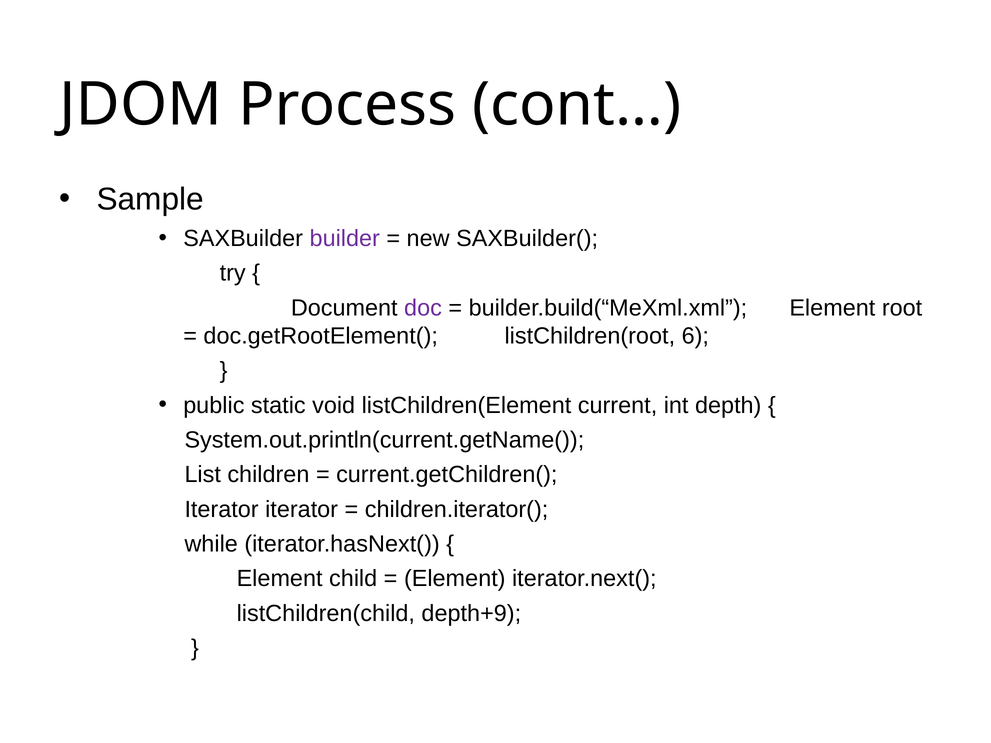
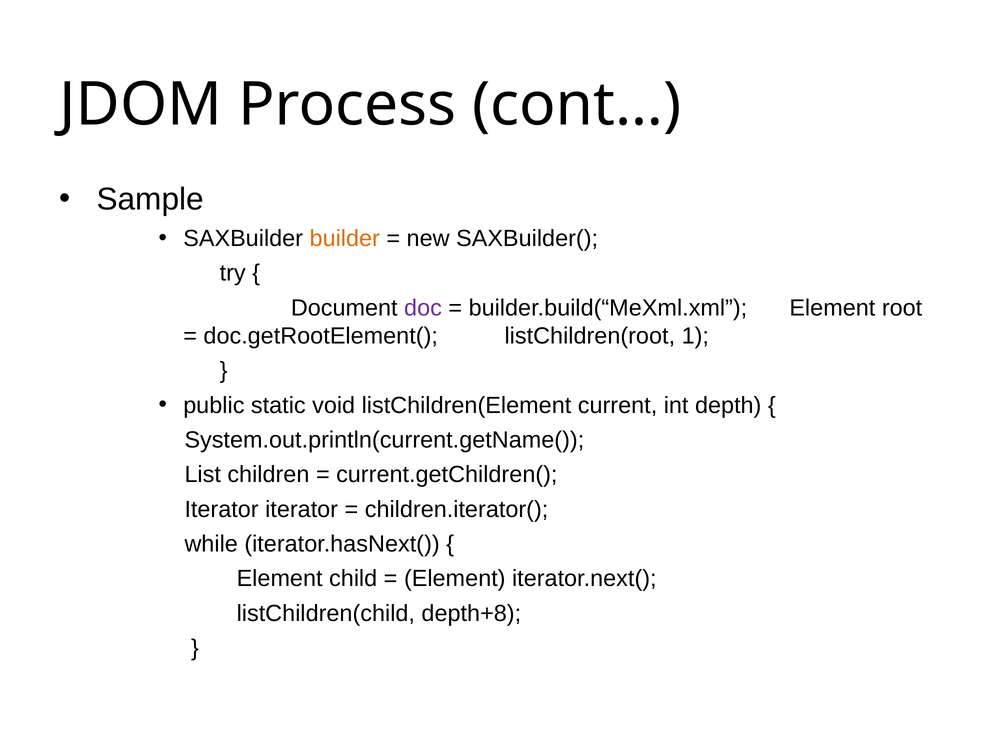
builder colour: purple -> orange (345, 239)
6: 6 -> 1 (695, 336)
depth+9: depth+9 -> depth+8 (471, 614)
